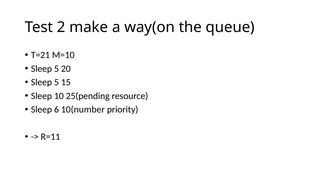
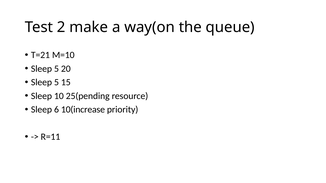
10(number: 10(number -> 10(increase (83, 110)
